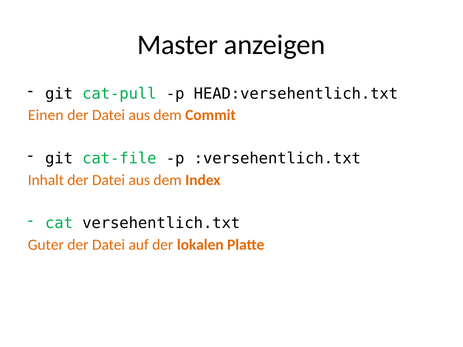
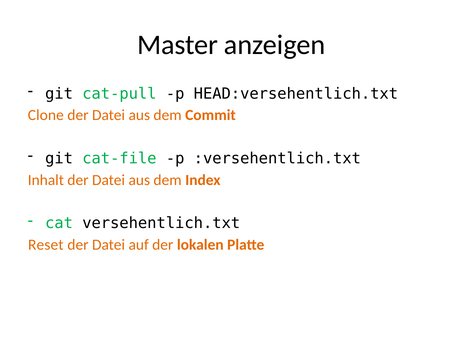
Einen: Einen -> Clone (46, 115)
Guter: Guter -> Reset (46, 245)
